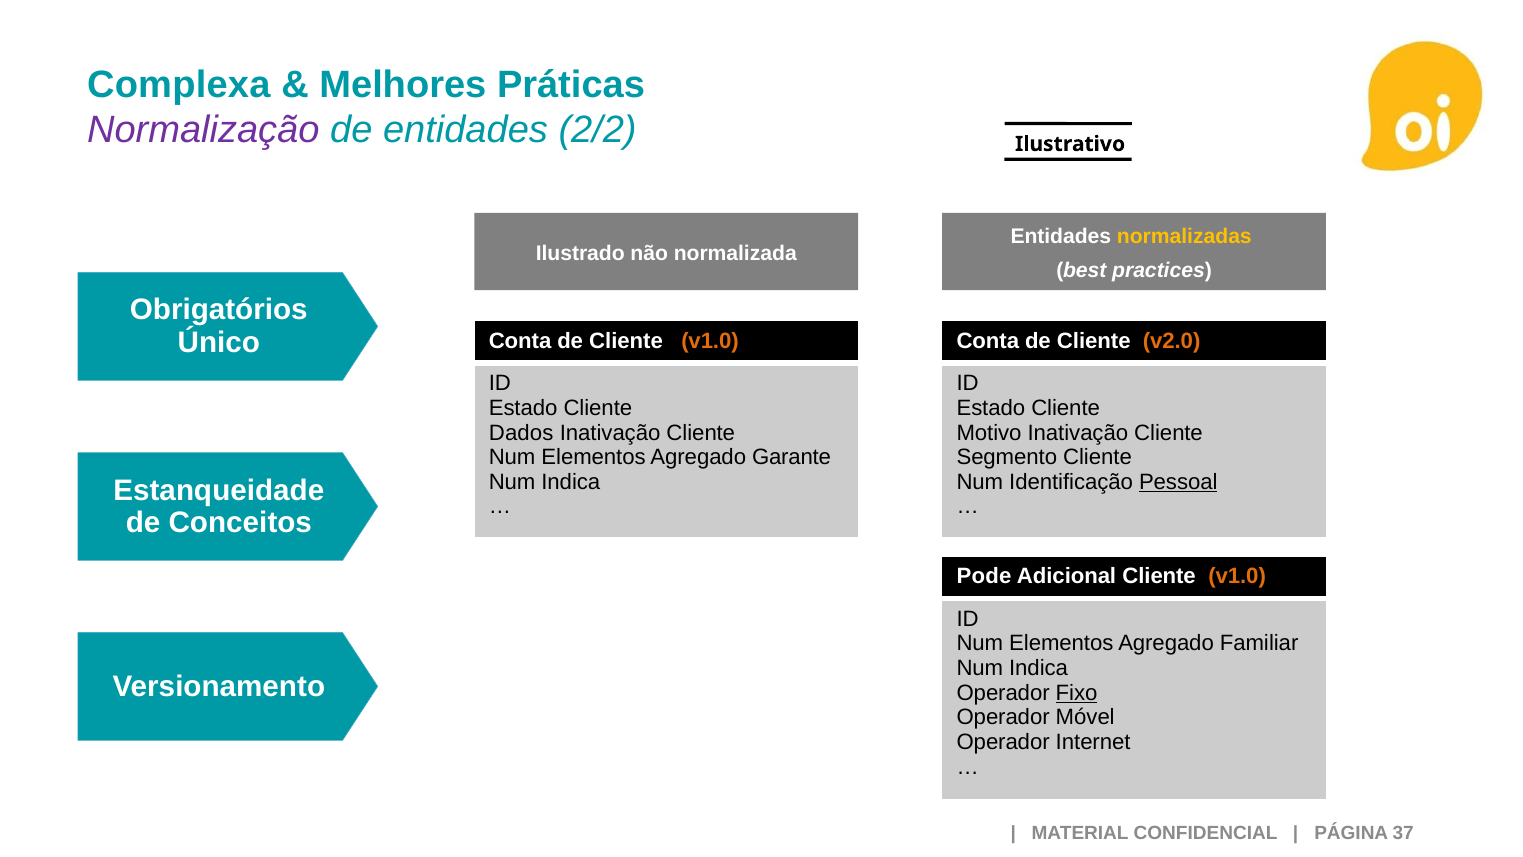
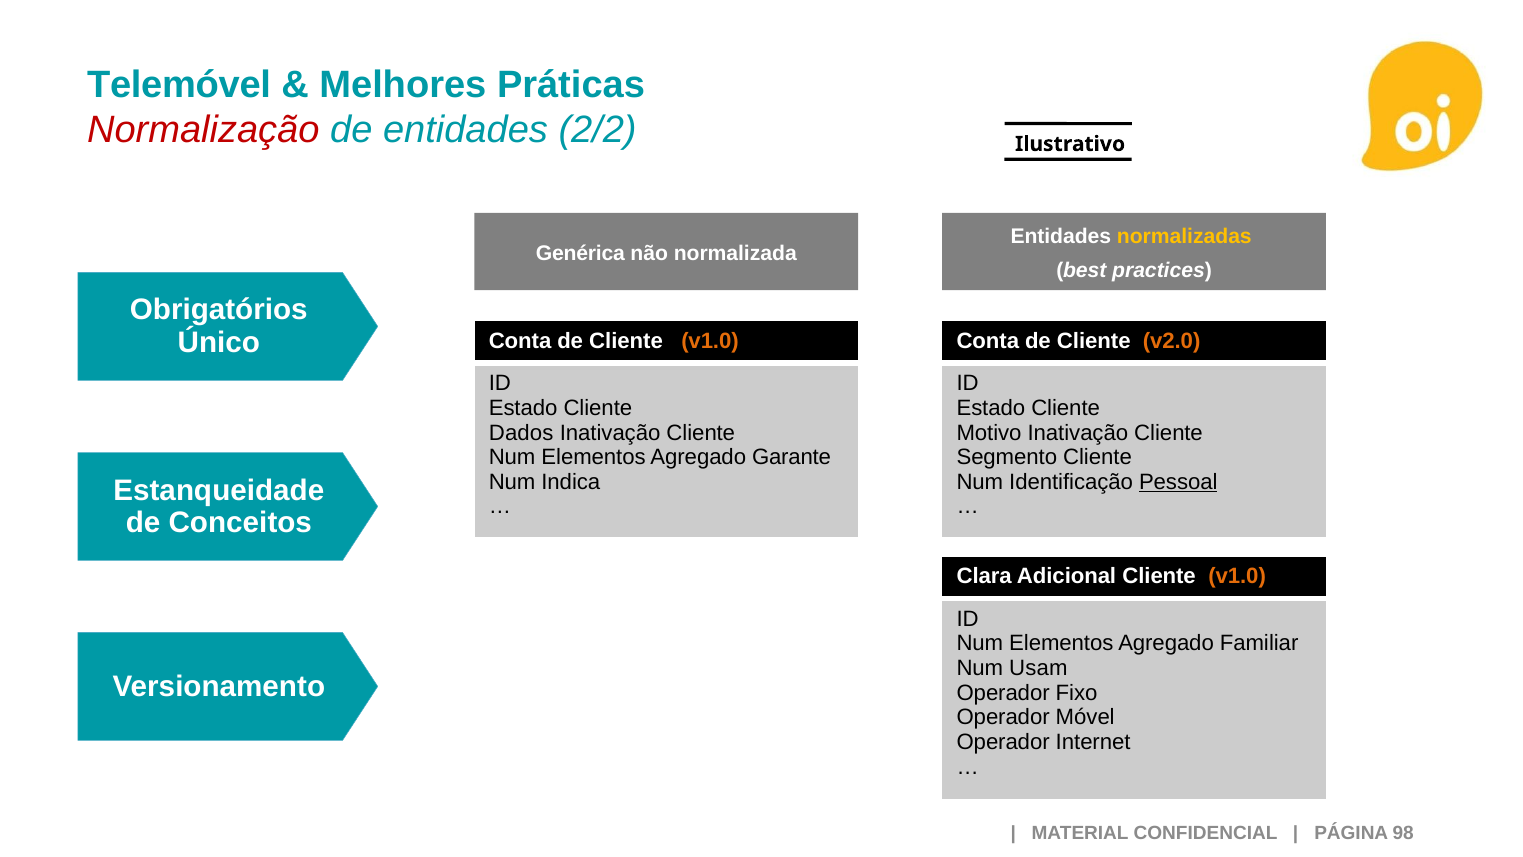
Complexa: Complexa -> Telemóvel (179, 85)
Normalização colour: purple -> red (203, 130)
Ilustrado: Ilustrado -> Genérica (580, 253)
Pode: Pode -> Clara (984, 576)
Indica: Indica -> Usam (1038, 668)
Fixo underline: present -> none (1077, 693)
37: 37 -> 98 (1403, 833)
